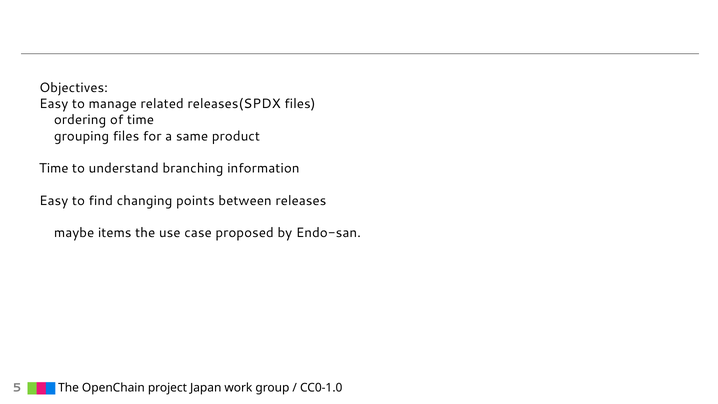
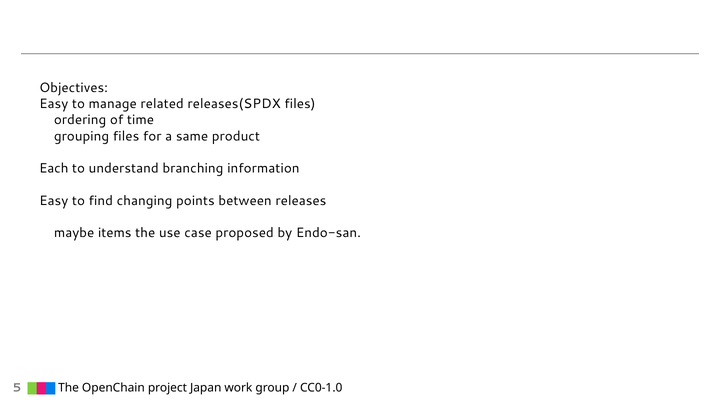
Time: Time -> Each (54, 168)
